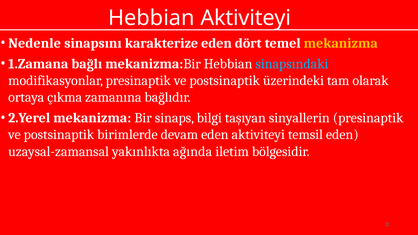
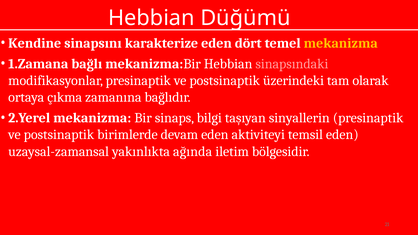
Hebbian Aktiviteyi: Aktiviteyi -> Düğümü (246, 18)
Nedenle: Nedenle -> Kendine (35, 43)
sinapsındaki colour: light blue -> pink (292, 64)
